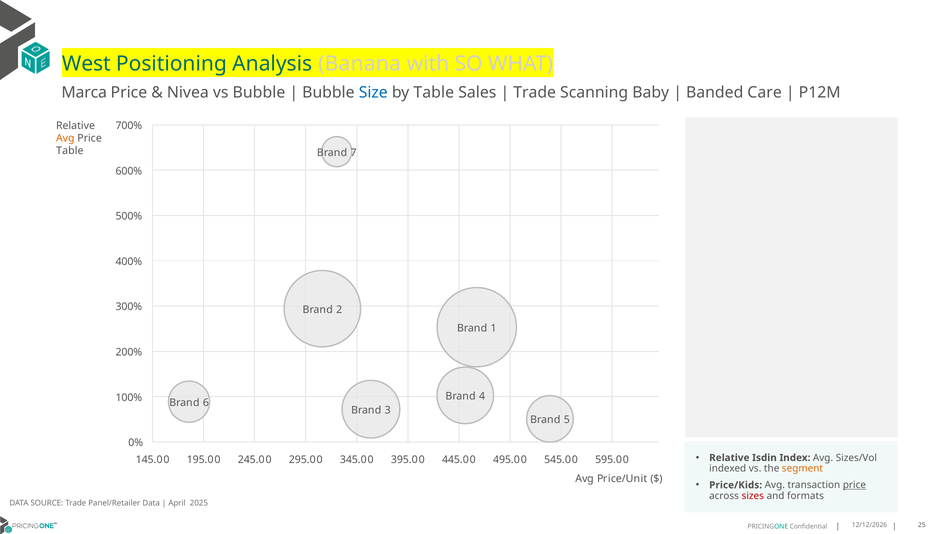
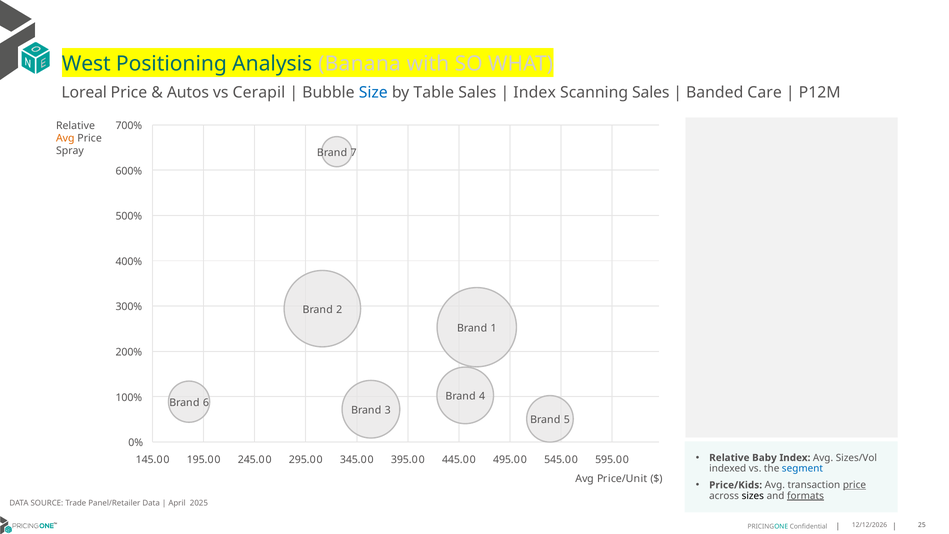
Marca: Marca -> Loreal (84, 93)
Nivea: Nivea -> Autos (188, 93)
vs Bubble: Bubble -> Cerapil (259, 93)
Trade: Trade -> Index (535, 93)
Scanning Baby: Baby -> Sales (651, 93)
Table: Table -> Spray (70, 151)
Isdin: Isdin -> Baby (764, 458)
segment colour: orange -> blue (802, 468)
sizes colour: red -> black (753, 496)
formats underline: none -> present (805, 496)
